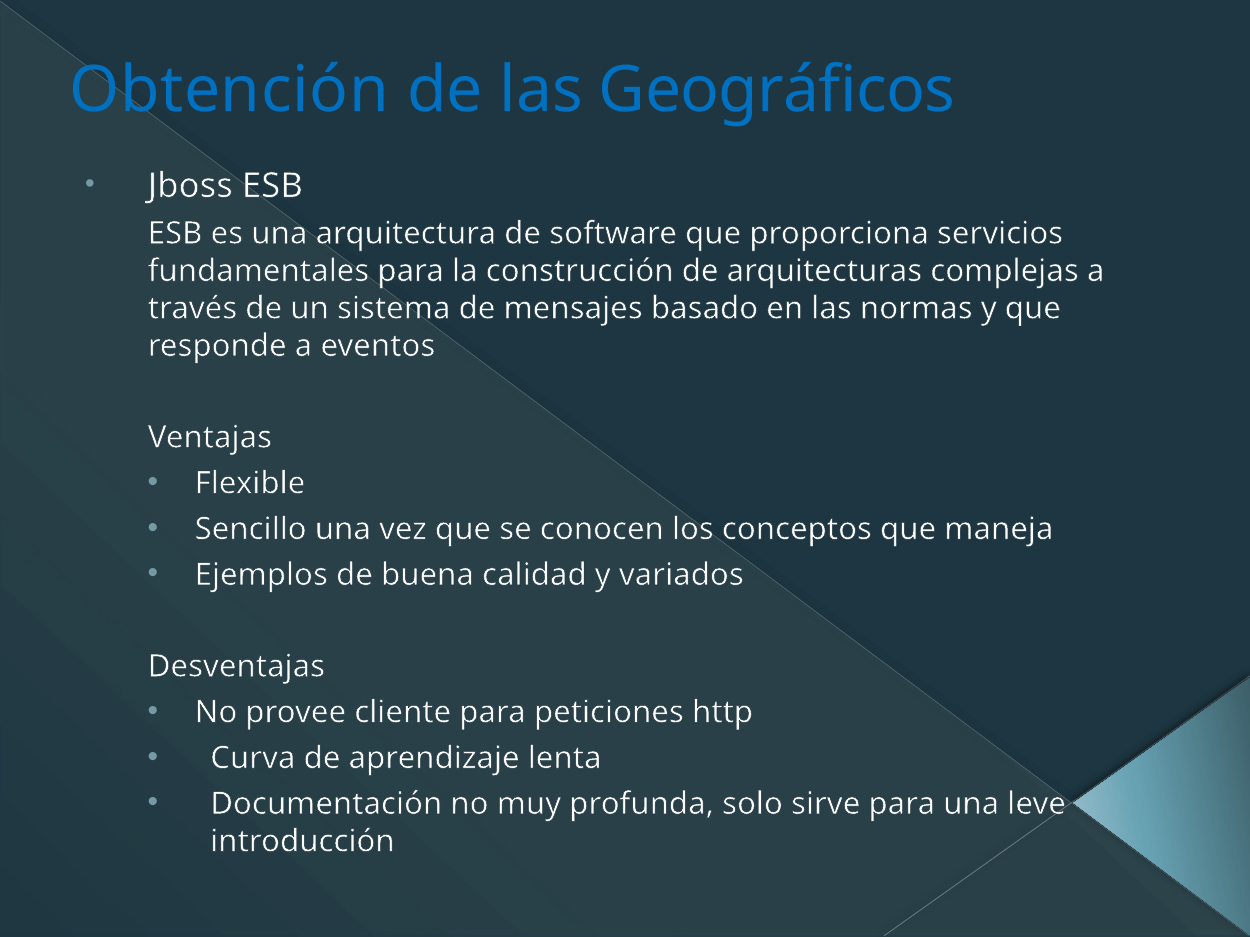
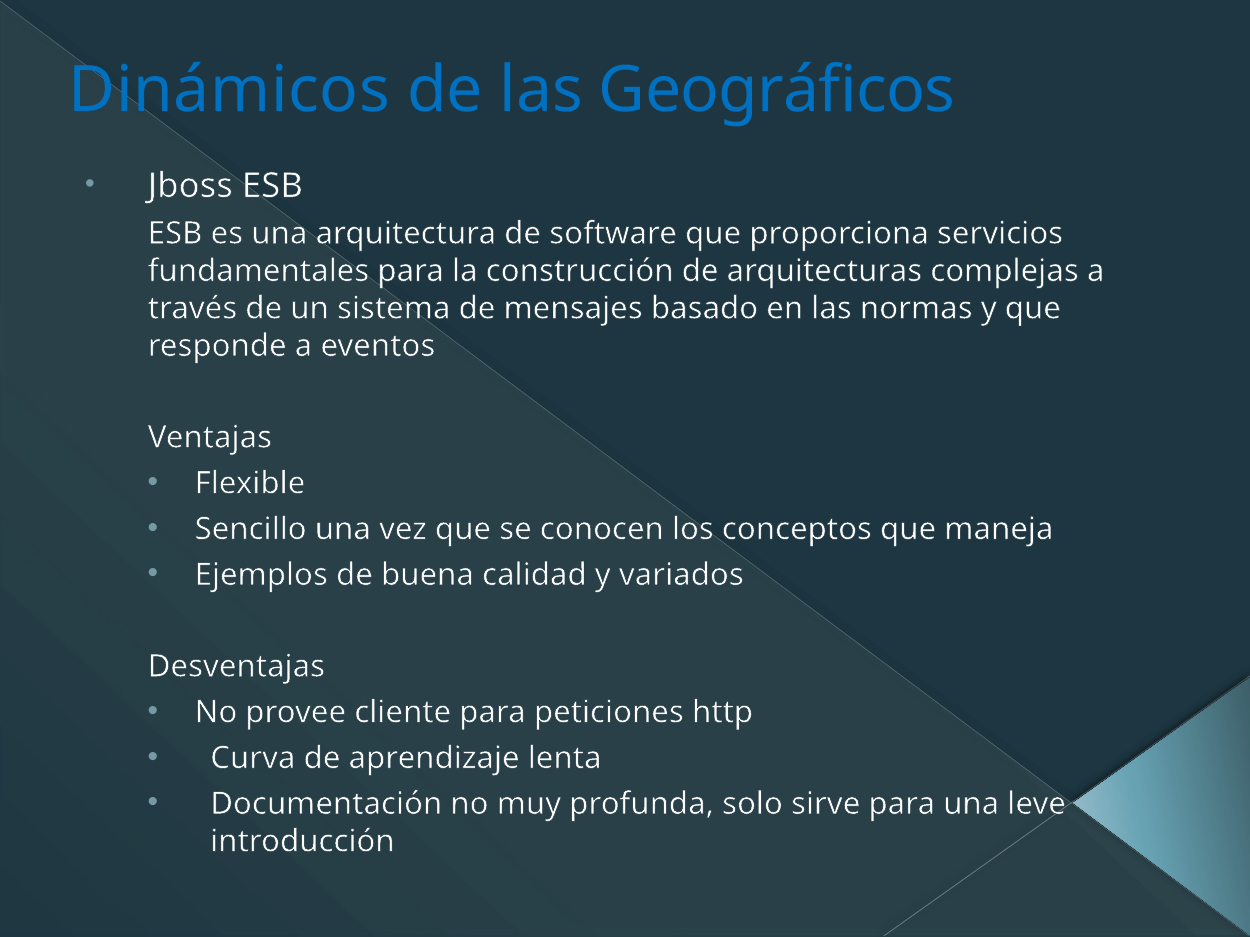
Obtención: Obtención -> Dinámicos (229, 91)
